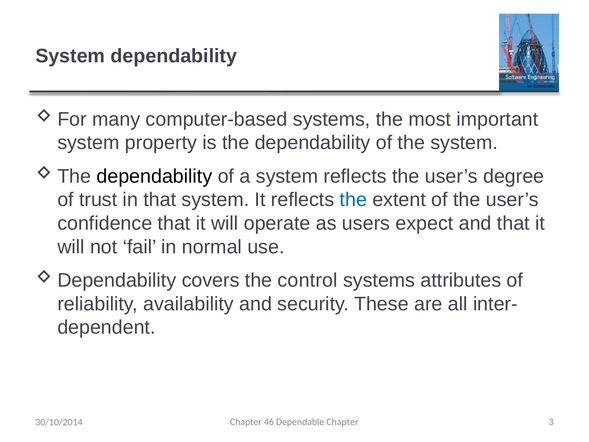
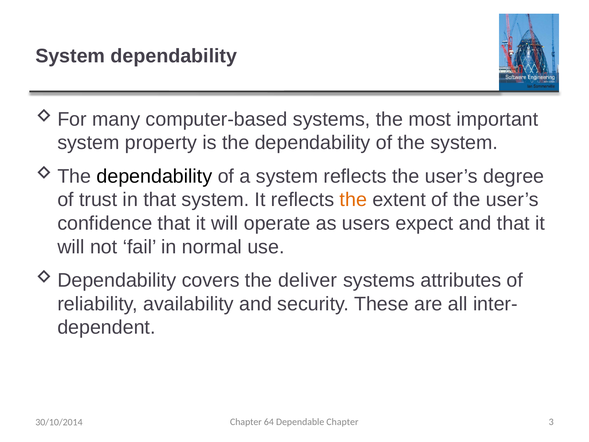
the colour: blue -> orange (353, 200)
control: control -> deliver (308, 280)
46: 46 -> 64 (269, 422)
